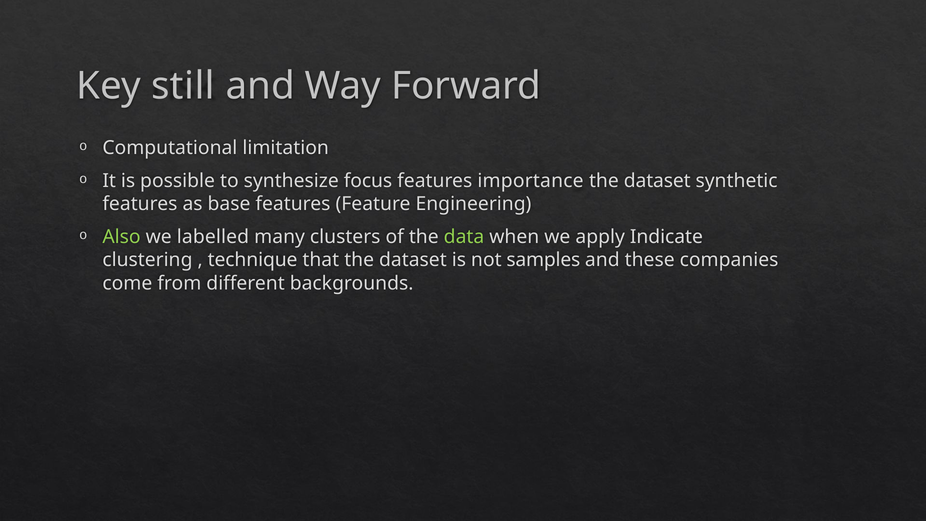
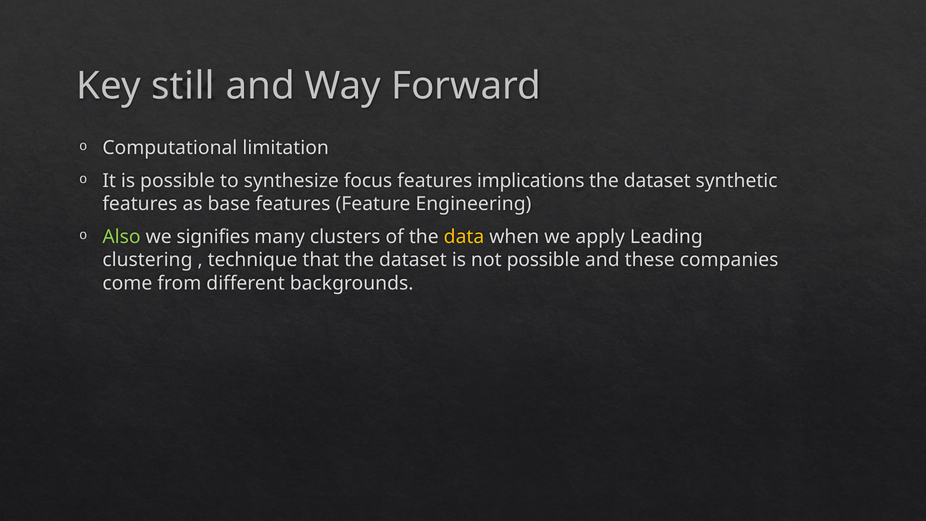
importance: importance -> implications (531, 181)
labelled: labelled -> signifies (213, 237)
data colour: light green -> yellow (464, 237)
Indicate: Indicate -> Leading (666, 237)
not samples: samples -> possible (543, 260)
